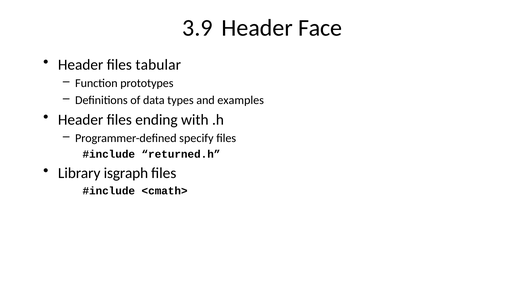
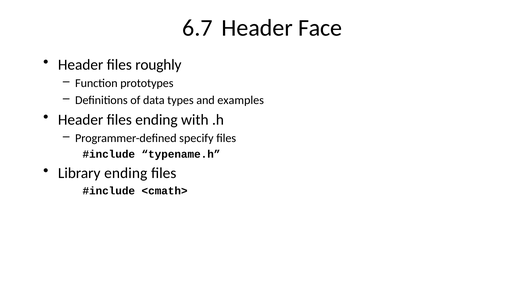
3.9: 3.9 -> 6.7 (197, 28)
tabular: tabular -> roughly (158, 65)
returned.h: returned.h -> typename.h (181, 154)
Library isgraph: isgraph -> ending (126, 173)
